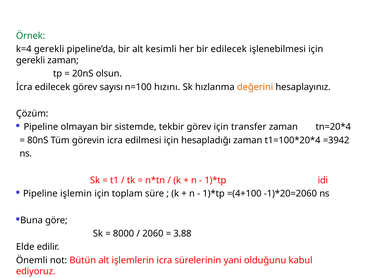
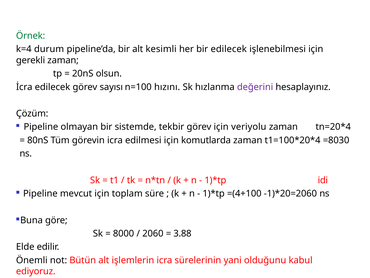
k=4 gerekli: gerekli -> durum (49, 49)
değerini colour: orange -> purple (255, 87)
transfer: transfer -> veriyolu (249, 127)
hesapladığı: hesapladığı -> komutlarda (206, 140)
=3942: =3942 -> =8030 (336, 140)
işlemin: işlemin -> mevcut (76, 193)
